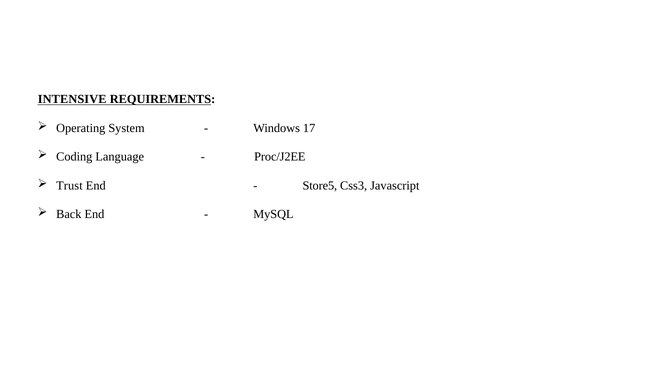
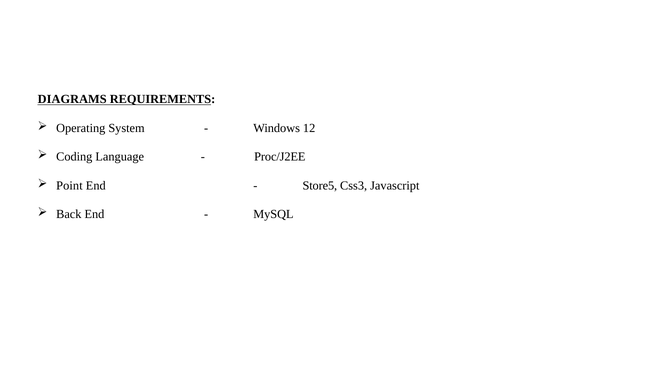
INTENSIVE: INTENSIVE -> DIAGRAMS (72, 99)
17: 17 -> 12 (309, 128)
Trust: Trust -> Point (69, 185)
